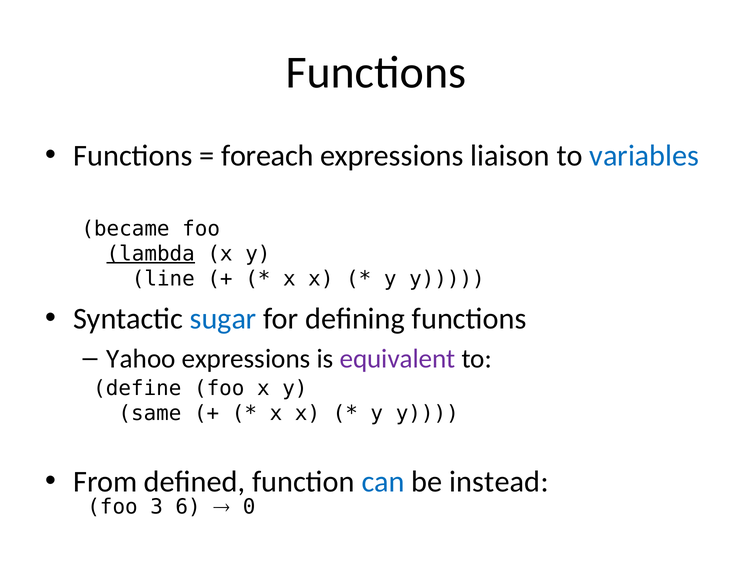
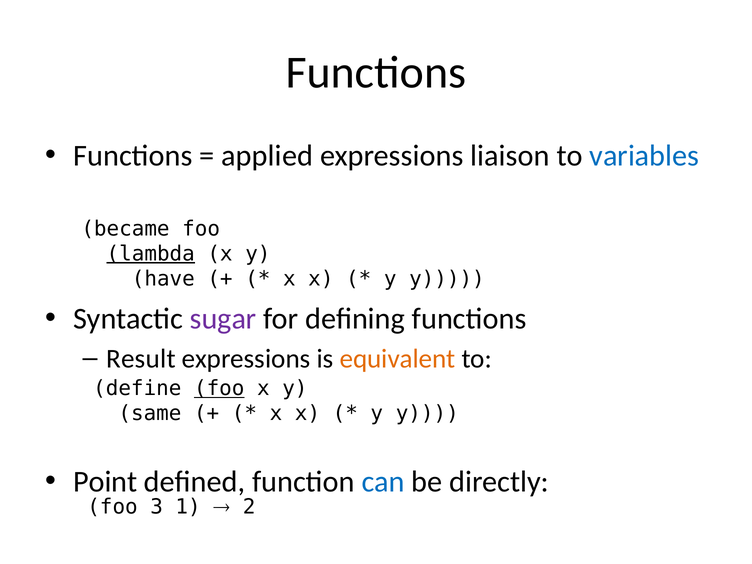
foreach: foreach -> applied (267, 156)
line: line -> have (163, 279)
sugar colour: blue -> purple (223, 319)
Yahoo: Yahoo -> Result (141, 359)
equivalent colour: purple -> orange (398, 359)
foo underline: none -> present (219, 388)
From: From -> Point (105, 482)
instead: instead -> directly (499, 482)
6: 6 -> 1 (188, 507)
0: 0 -> 2 (249, 507)
